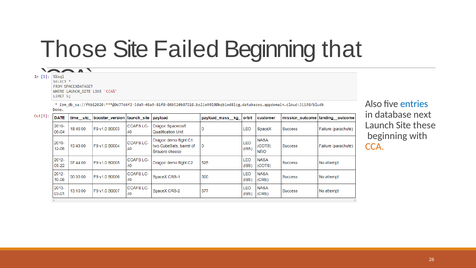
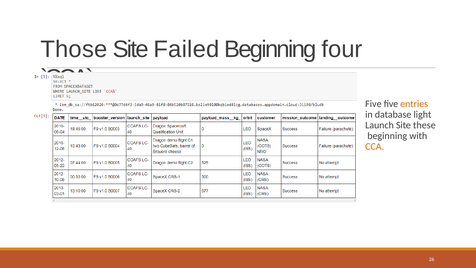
that: that -> four (342, 49)
Also: Also -> Five (373, 104)
entries colour: blue -> orange (414, 104)
next: next -> light (422, 114)
